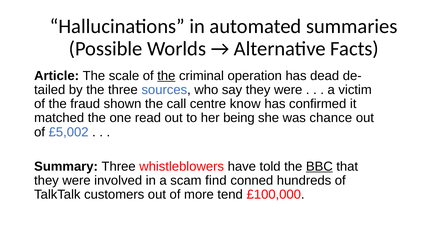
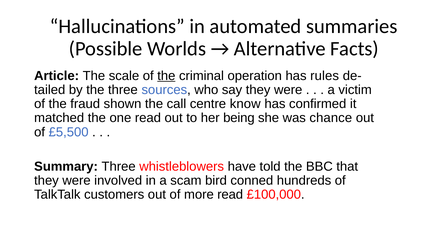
dead: dead -> rules (325, 76)
£5,002: £5,002 -> £5,500 (69, 132)
BBC underline: present -> none (319, 166)
find: find -> bird (216, 181)
more tend: tend -> read (230, 195)
